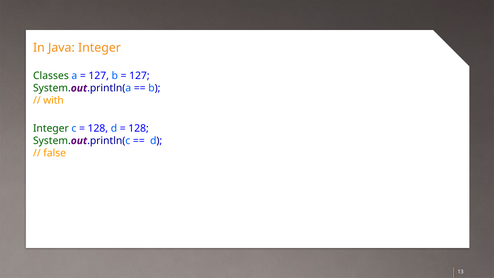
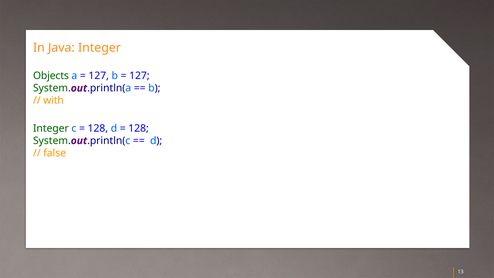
Classes: Classes -> Objects (51, 76)
